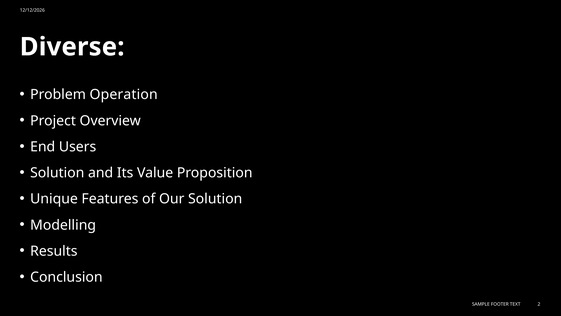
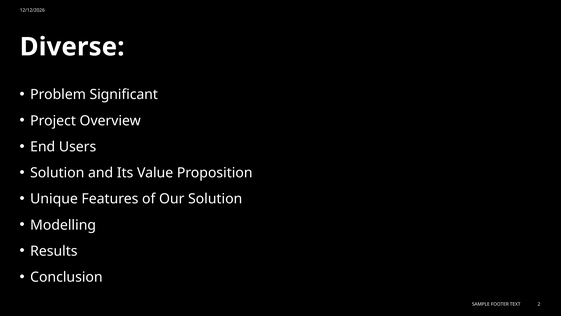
Operation: Operation -> Significant (124, 95)
